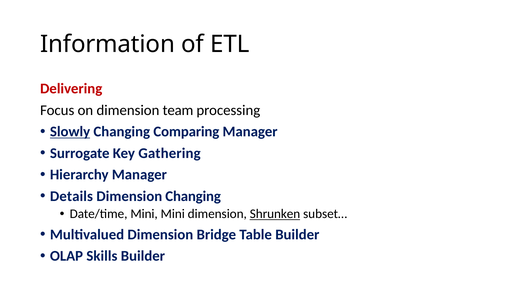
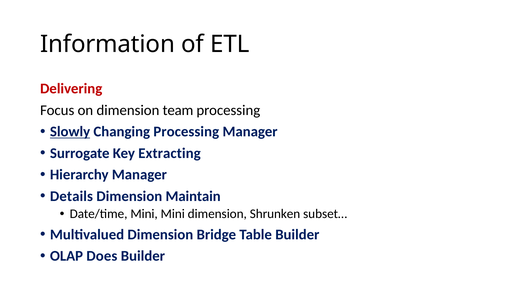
Changing Comparing: Comparing -> Processing (186, 132)
Gathering: Gathering -> Extracting (170, 153)
Dimension Changing: Changing -> Maintain (193, 196)
Shrunken underline: present -> none (275, 214)
Skills: Skills -> Does (102, 256)
